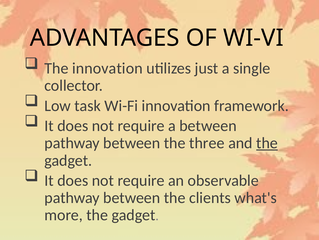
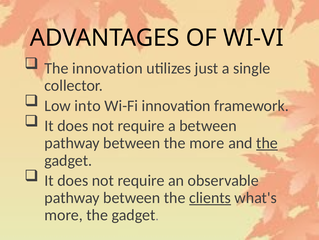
task: task -> into (88, 105)
the three: three -> more (207, 143)
clients underline: none -> present (210, 197)
